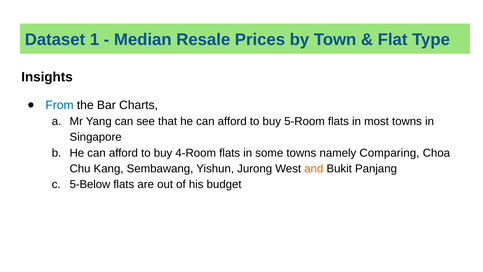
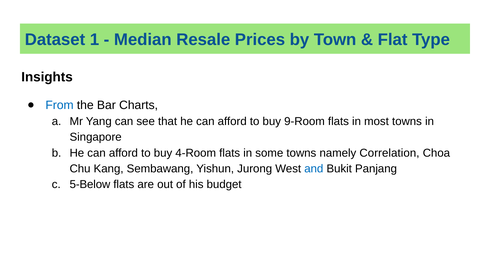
5-Room: 5-Room -> 9-Room (304, 121)
Comparing: Comparing -> Correlation (389, 153)
and colour: orange -> blue (314, 168)
